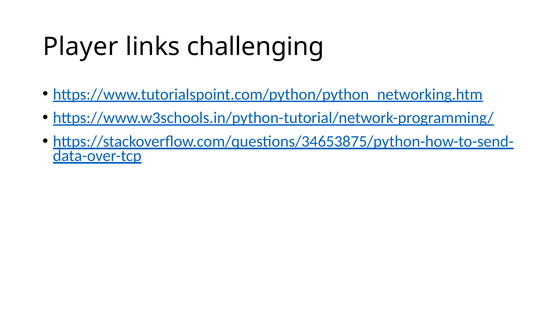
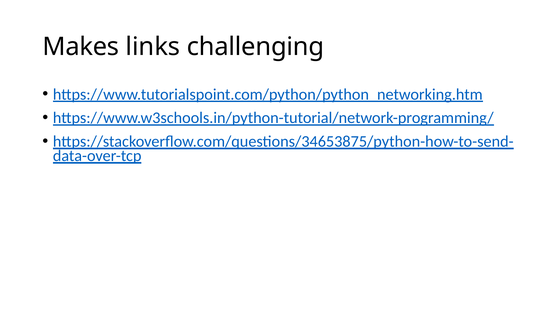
Player: Player -> Makes (81, 47)
